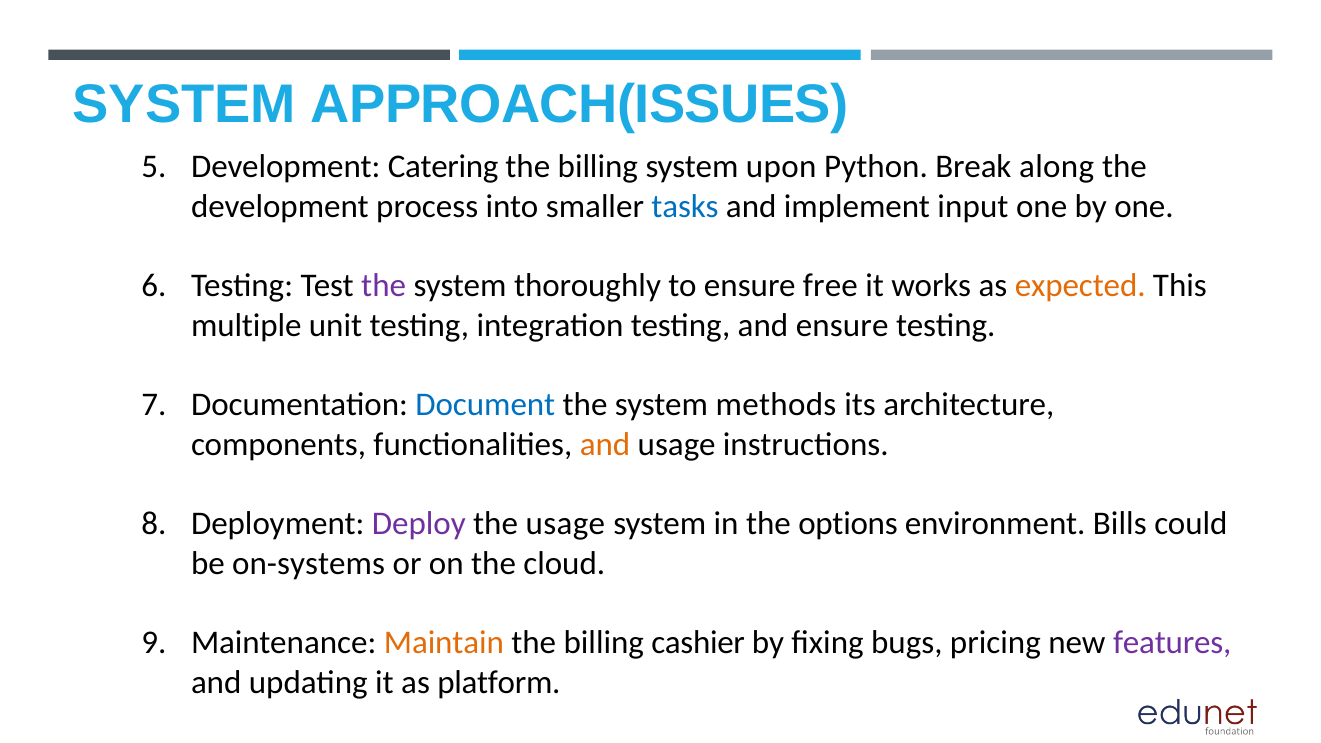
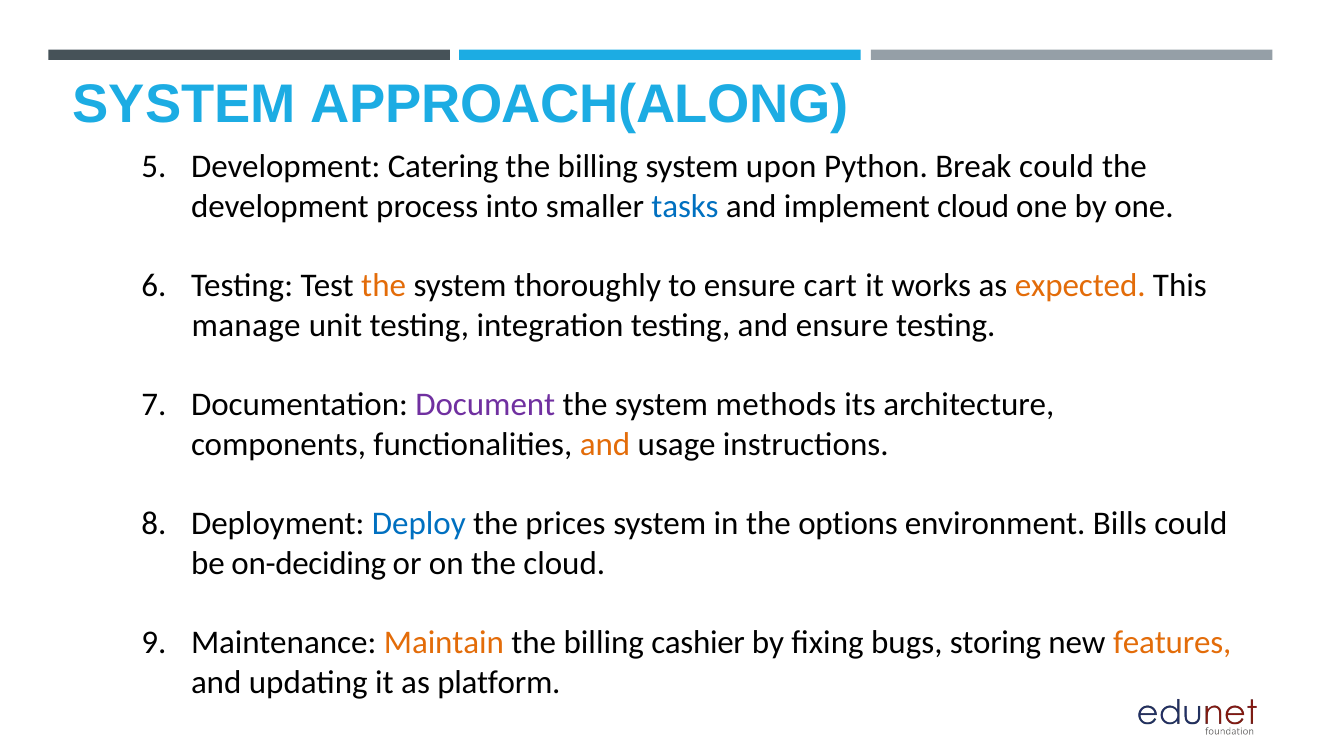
APPROACH(ISSUES: APPROACH(ISSUES -> APPROACH(ALONG (580, 105)
Break along: along -> could (1057, 167)
implement input: input -> cloud (973, 207)
the colour: purple -> orange (384, 286)
free: free -> cart (830, 286)
multiple: multiple -> manage (246, 326)
Document colour: blue -> purple (485, 405)
Deploy colour: purple -> blue (419, 524)
the usage: usage -> prices (566, 524)
on-systems: on-systems -> on-deciding (309, 563)
pricing: pricing -> storing (996, 643)
features colour: purple -> orange (1172, 643)
